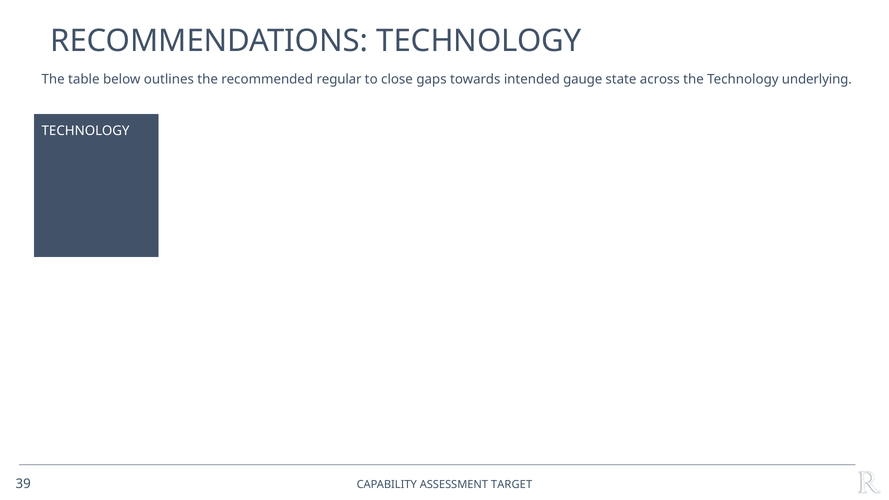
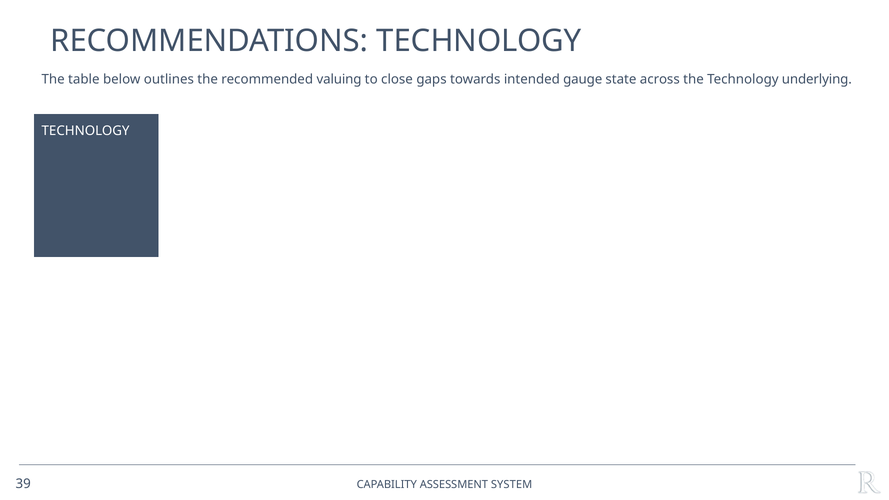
regular: regular -> valuing (339, 79)
TARGET: TARGET -> SYSTEM (512, 485)
